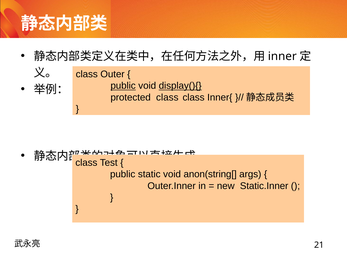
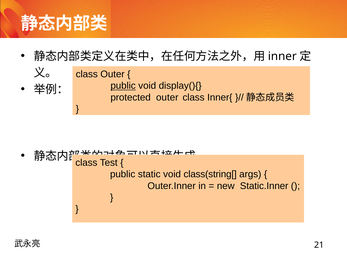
display(){ underline: present -> none (180, 86)
protected class: class -> outer (167, 97)
anon(string[: anon(string[ -> class(string[ (210, 174)
